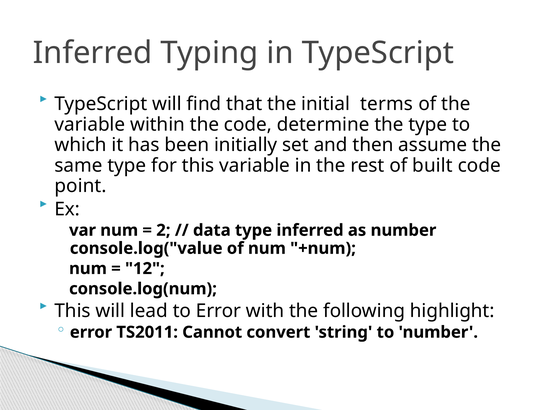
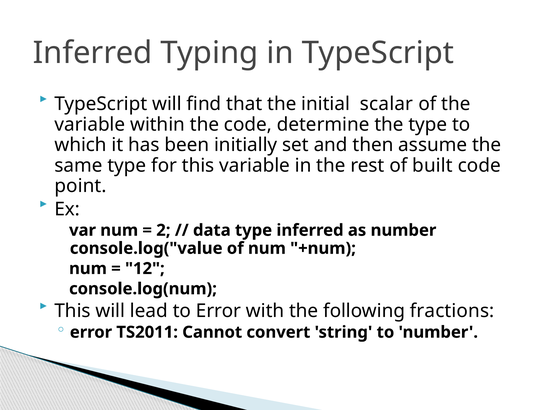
terms: terms -> scalar (387, 104)
highlight: highlight -> fractions (452, 311)
